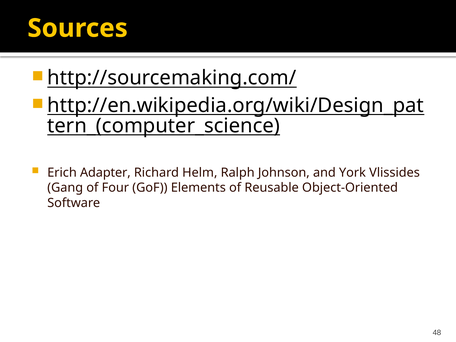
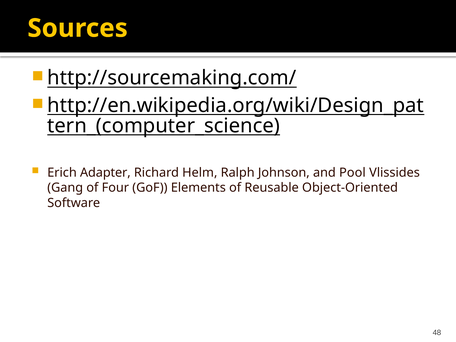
York: York -> Pool (352, 173)
